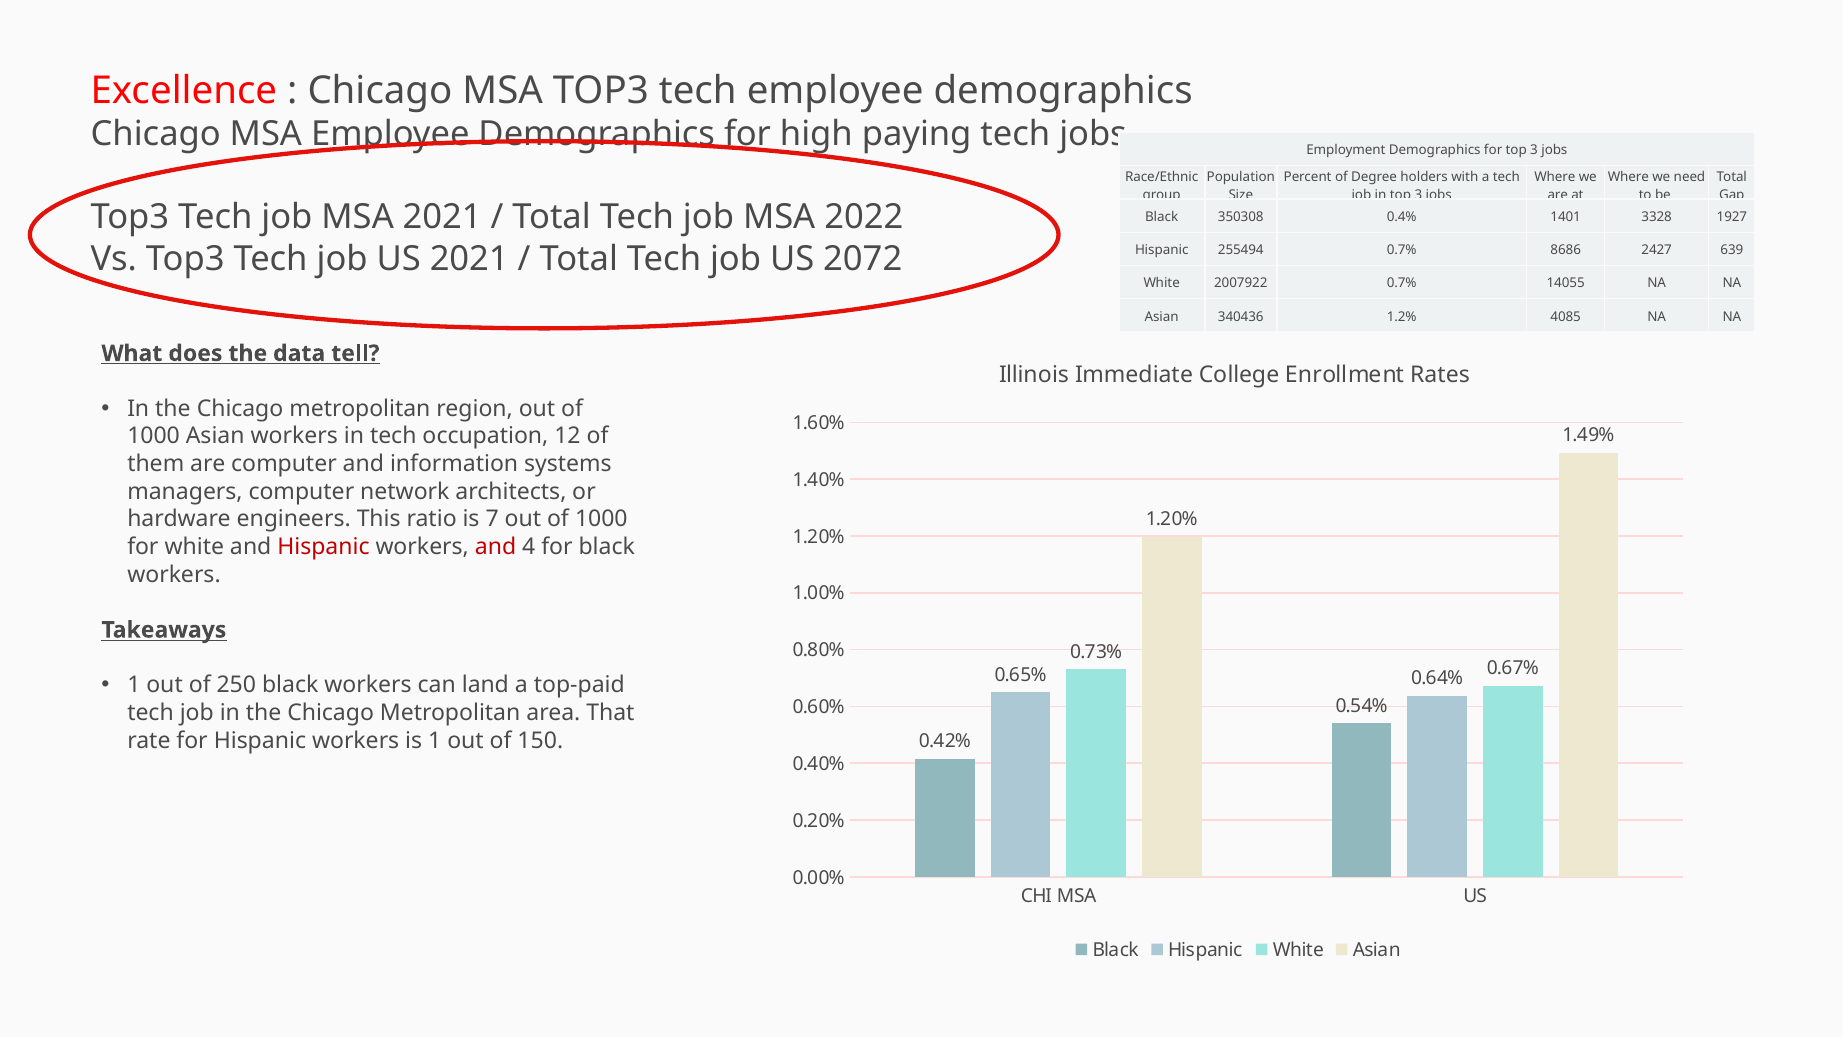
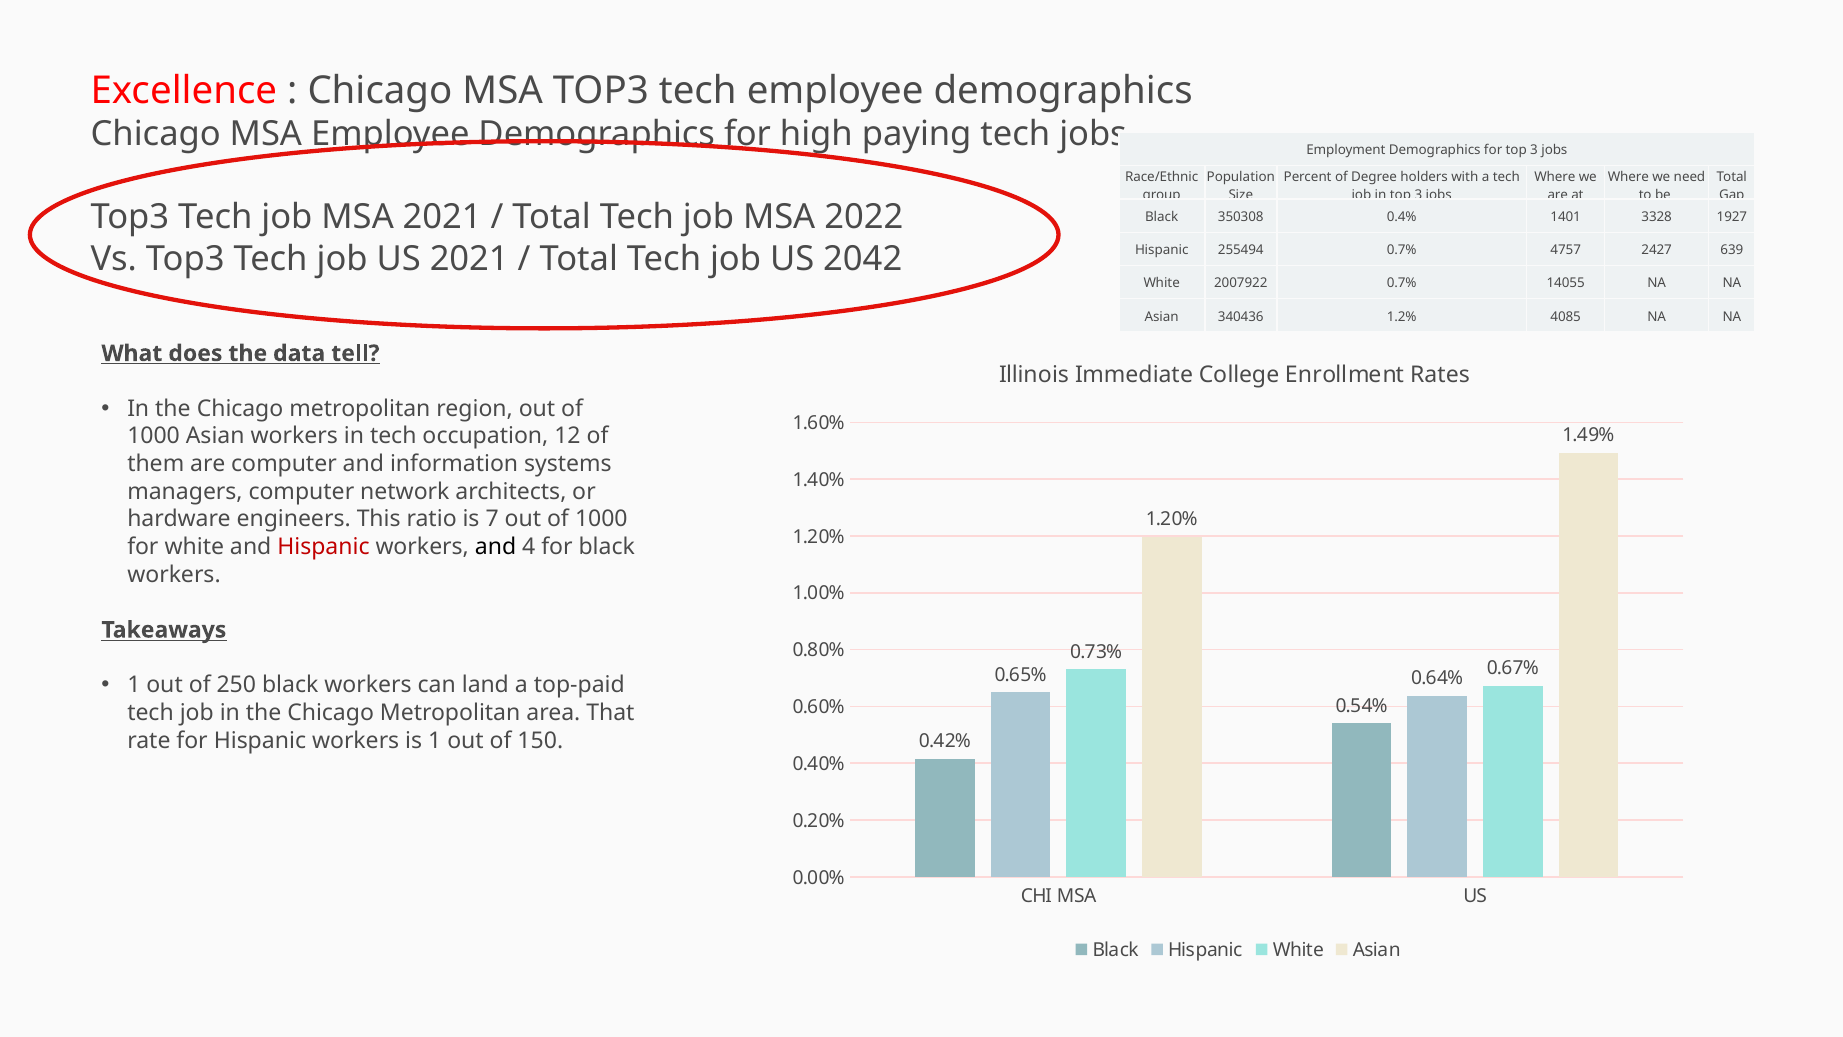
8686: 8686 -> 4757 (1566, 250)
2072: 2072 -> 2042 (863, 259)
and colour: red -> black (496, 547)
